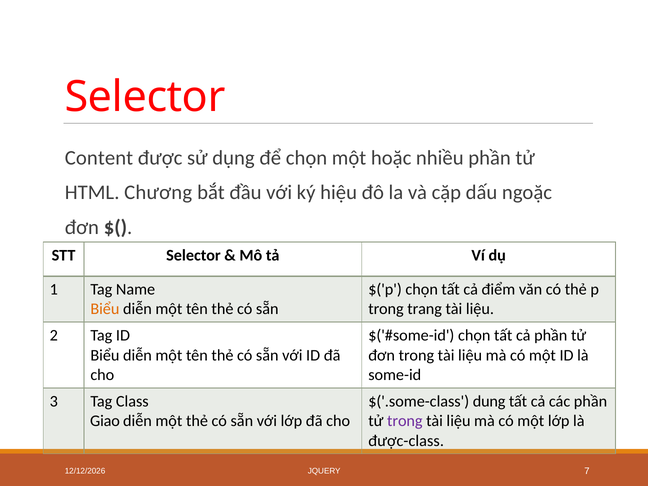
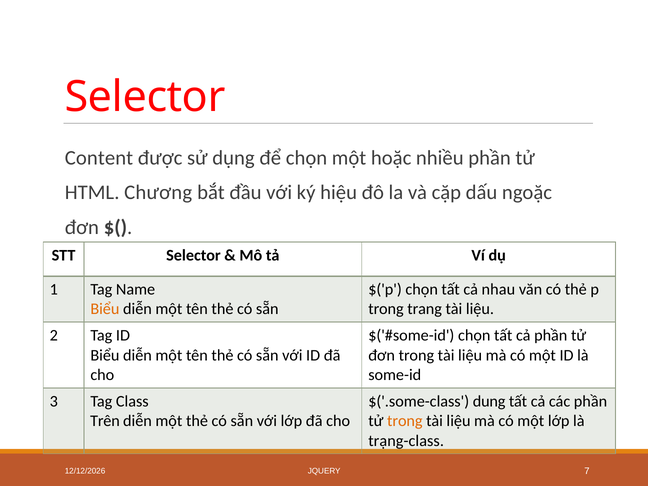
điểm: điểm -> nhau (498, 289)
Giao: Giao -> Trên (105, 421)
trong colour: purple -> orange (405, 421)
được-class: được-class -> trạng-class (406, 441)
